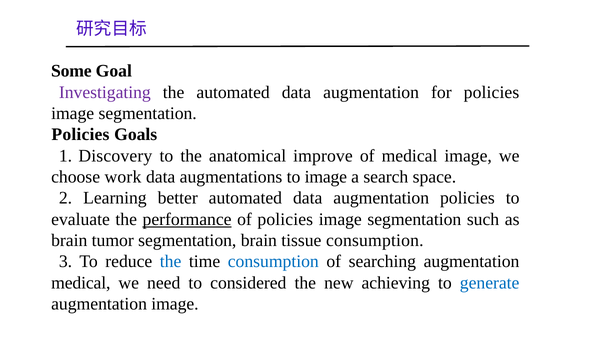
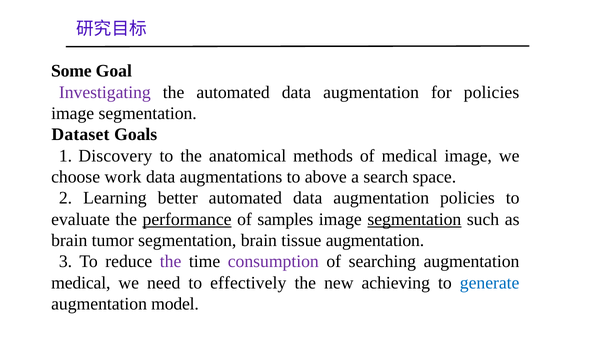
Policies: Policies -> Dataset (80, 135)
improve: improve -> methods (323, 156)
to image: image -> above (326, 177)
of policies: policies -> samples (285, 219)
segmentation underline: none -> present (414, 219)
tissue consumption: consumption -> augmentation (375, 241)
the colour: blue -> purple (171, 262)
consumption colour: blue -> purple (273, 262)
considered: considered -> effectively (248, 283)
augmentation image: image -> model (175, 304)
